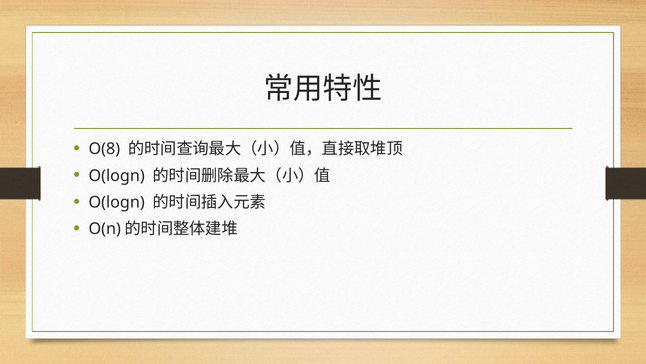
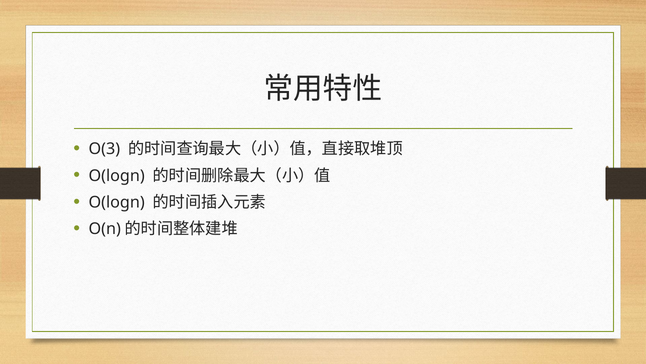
O(8: O(8 -> O(3 (104, 149)
